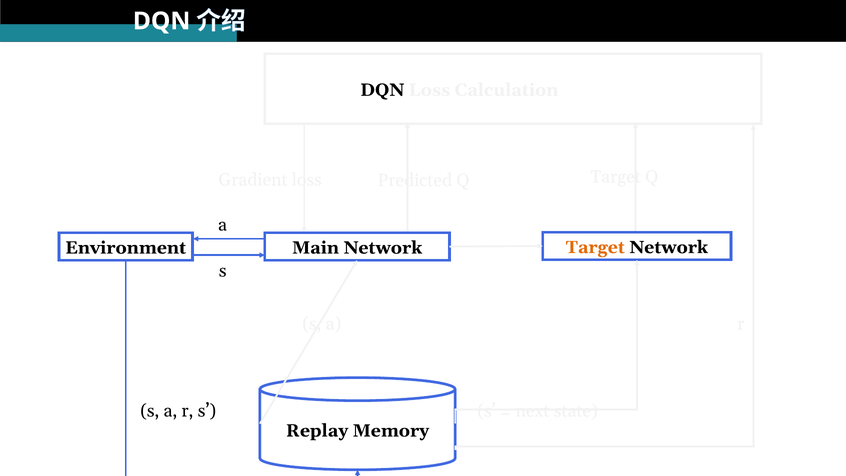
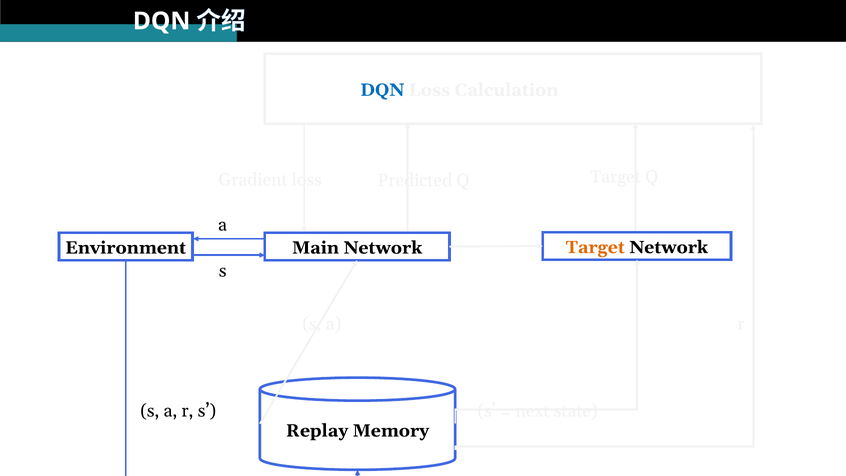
DQN colour: black -> blue (382, 90)
